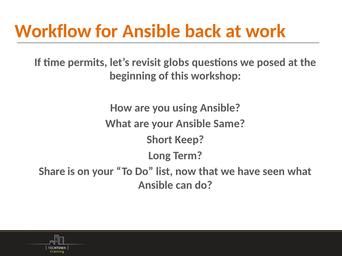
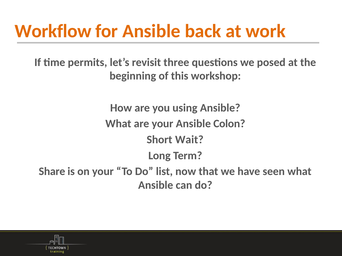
globs: globs -> three (176, 62)
Same: Same -> Colon (229, 124)
Keep: Keep -> Wait (189, 140)
